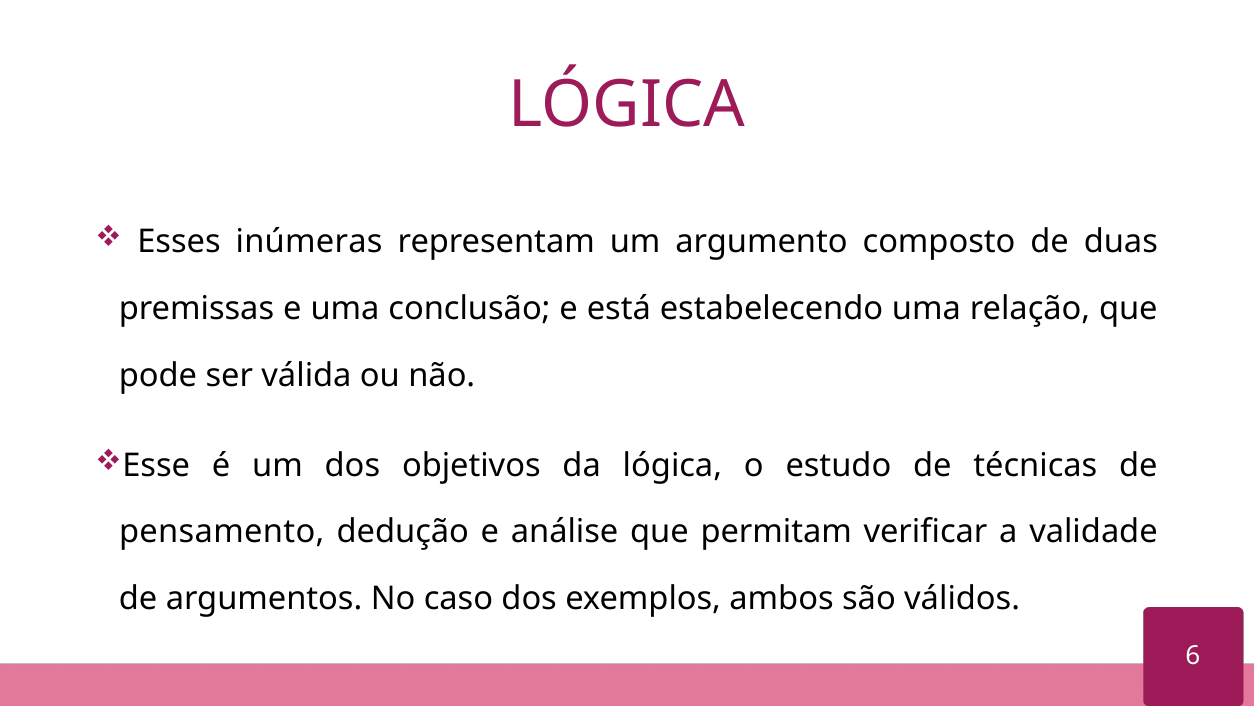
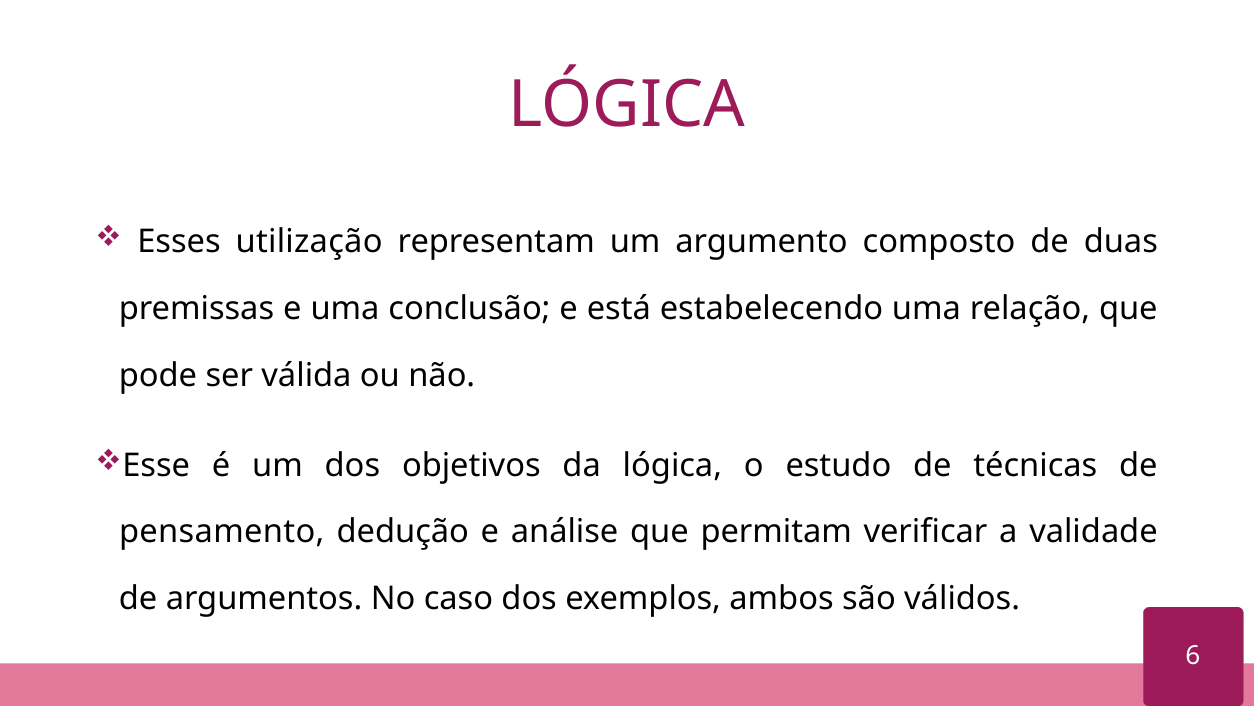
inúmeras: inúmeras -> utilização (309, 242)
